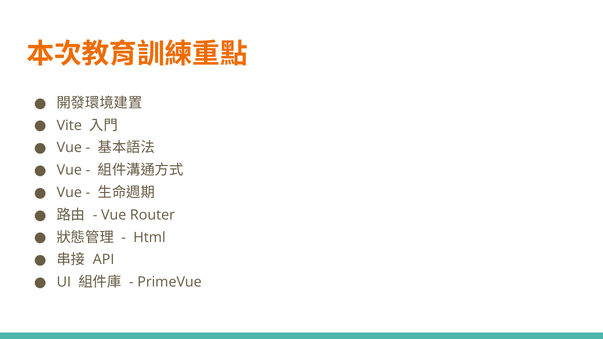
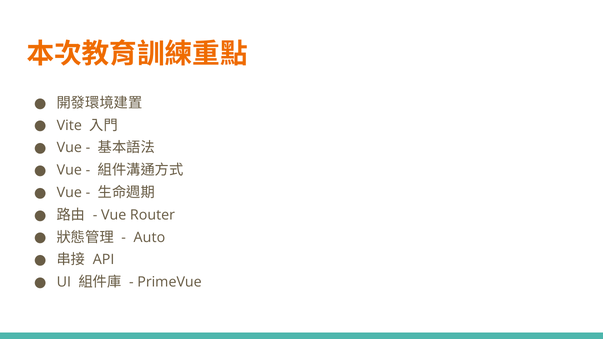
Html: Html -> Auto (149, 237)
